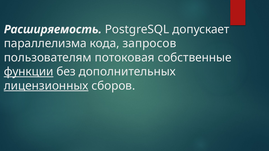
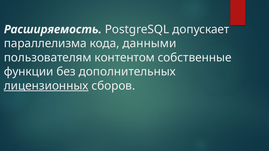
запросов: запросов -> данными (149, 44)
потоковая: потоковая -> контентом (125, 58)
функции underline: present -> none (29, 72)
